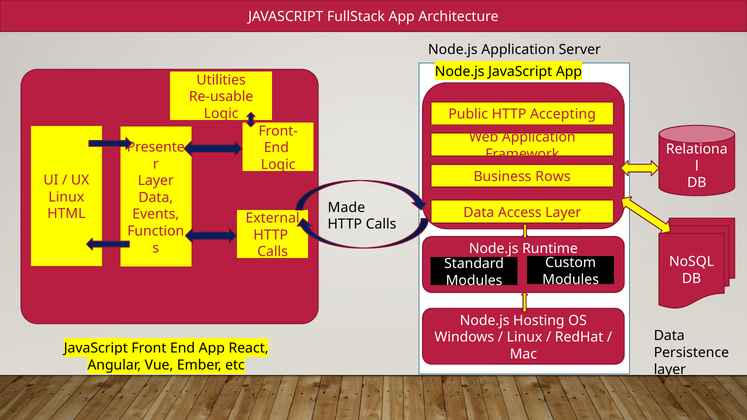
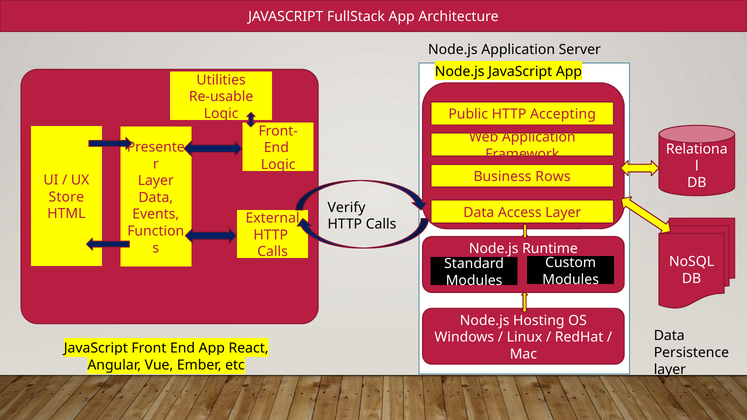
Linux: Linux -> Store (66, 197)
Made: Made -> Verify (346, 207)
